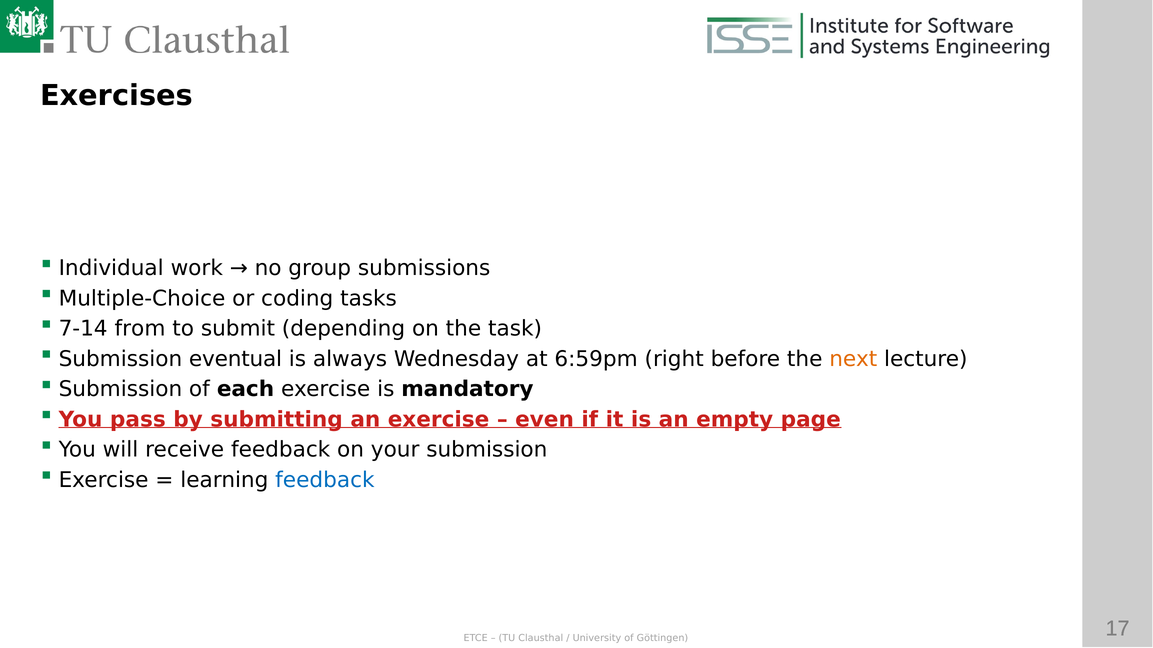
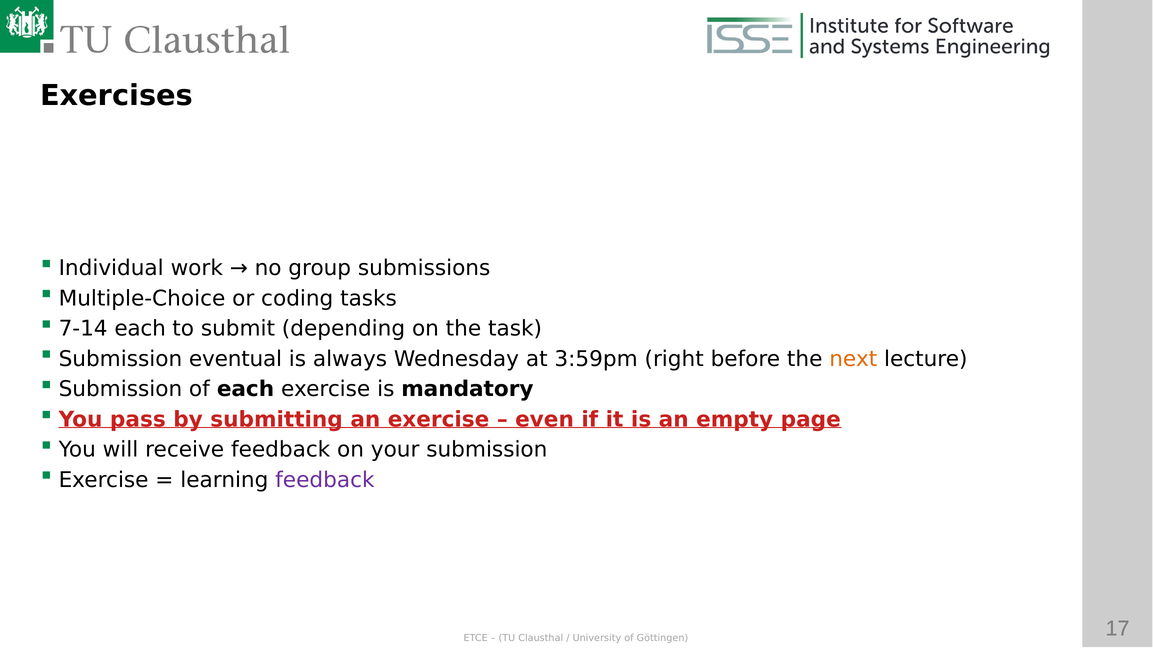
7-14 from: from -> each (140, 329)
6:59pm: 6:59pm -> 3:59pm (596, 359)
feedback colour: blue -> purple (325, 480)
